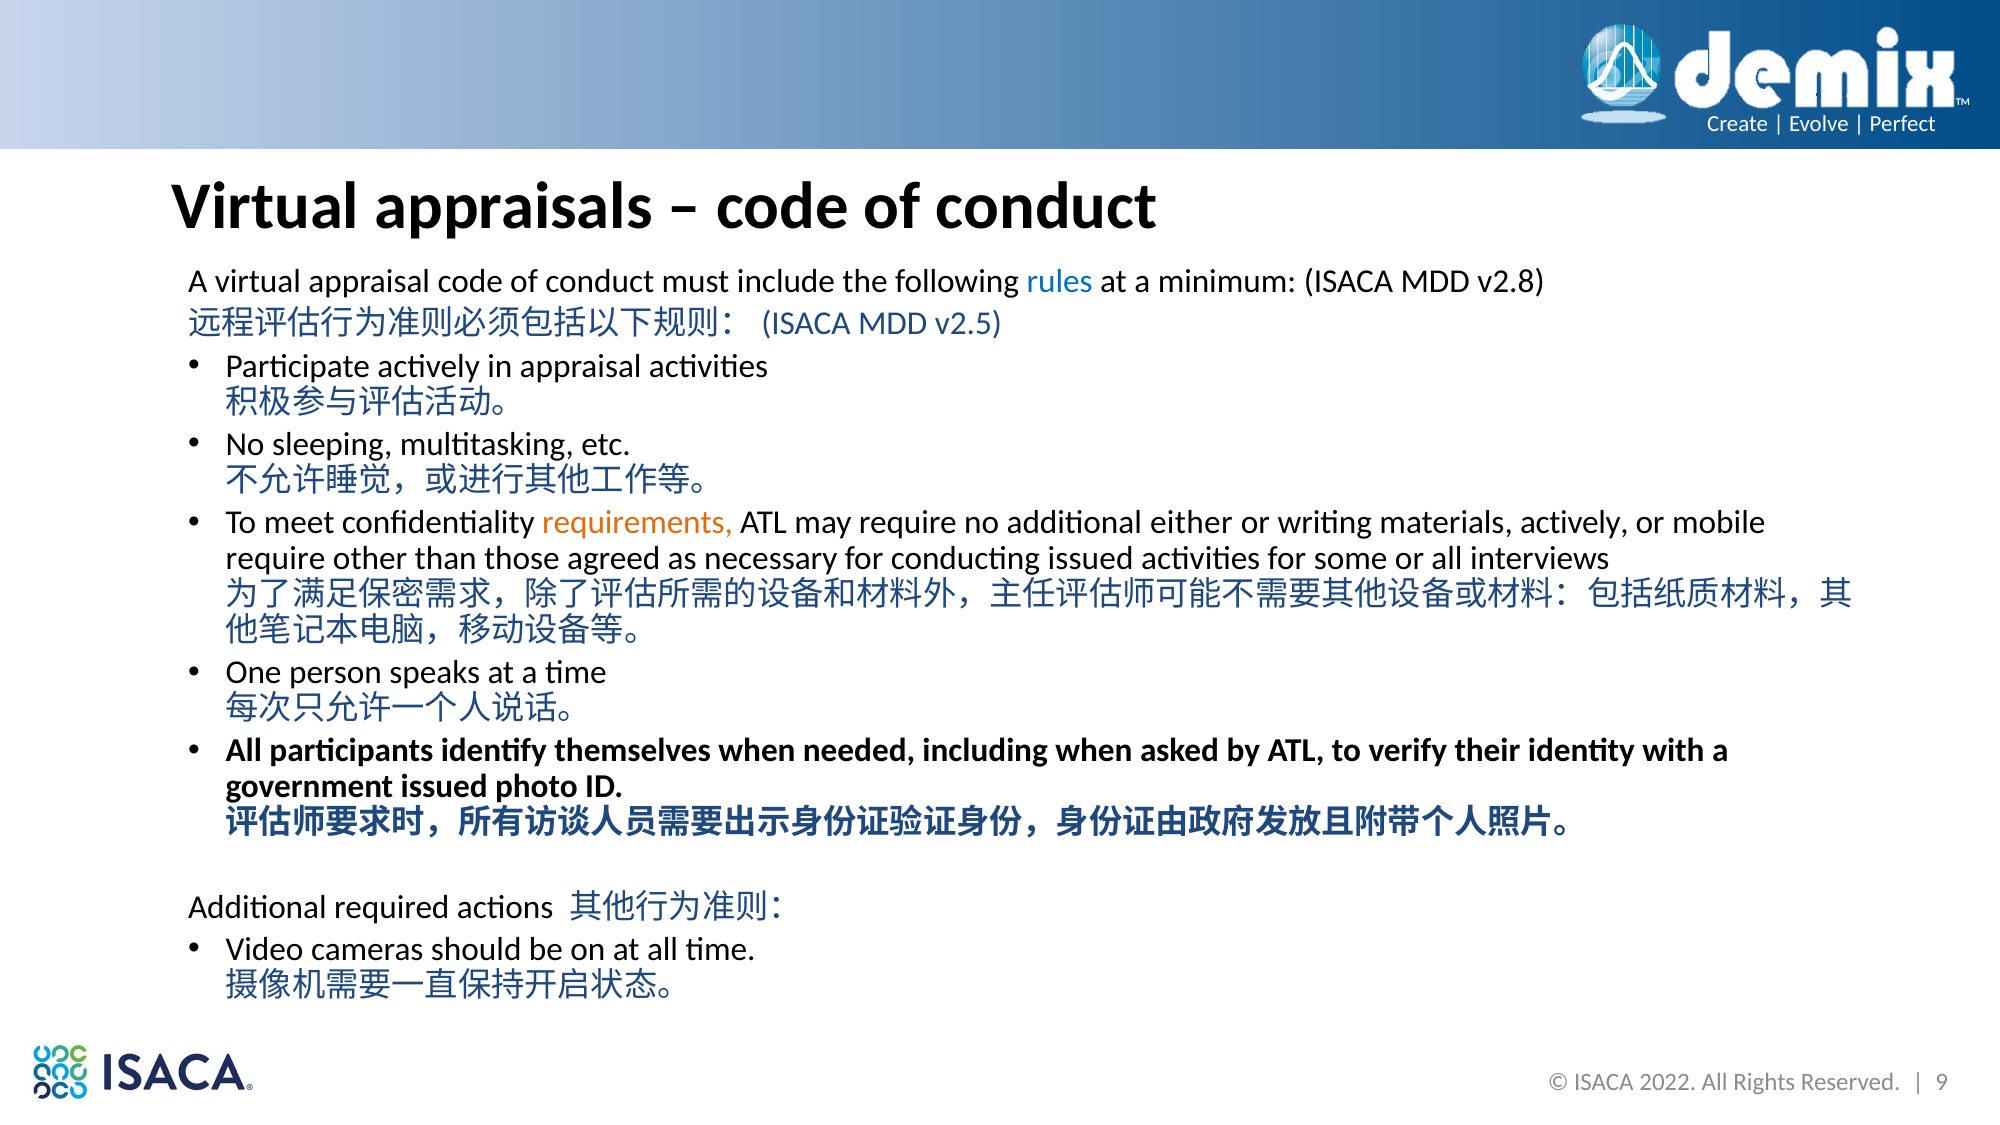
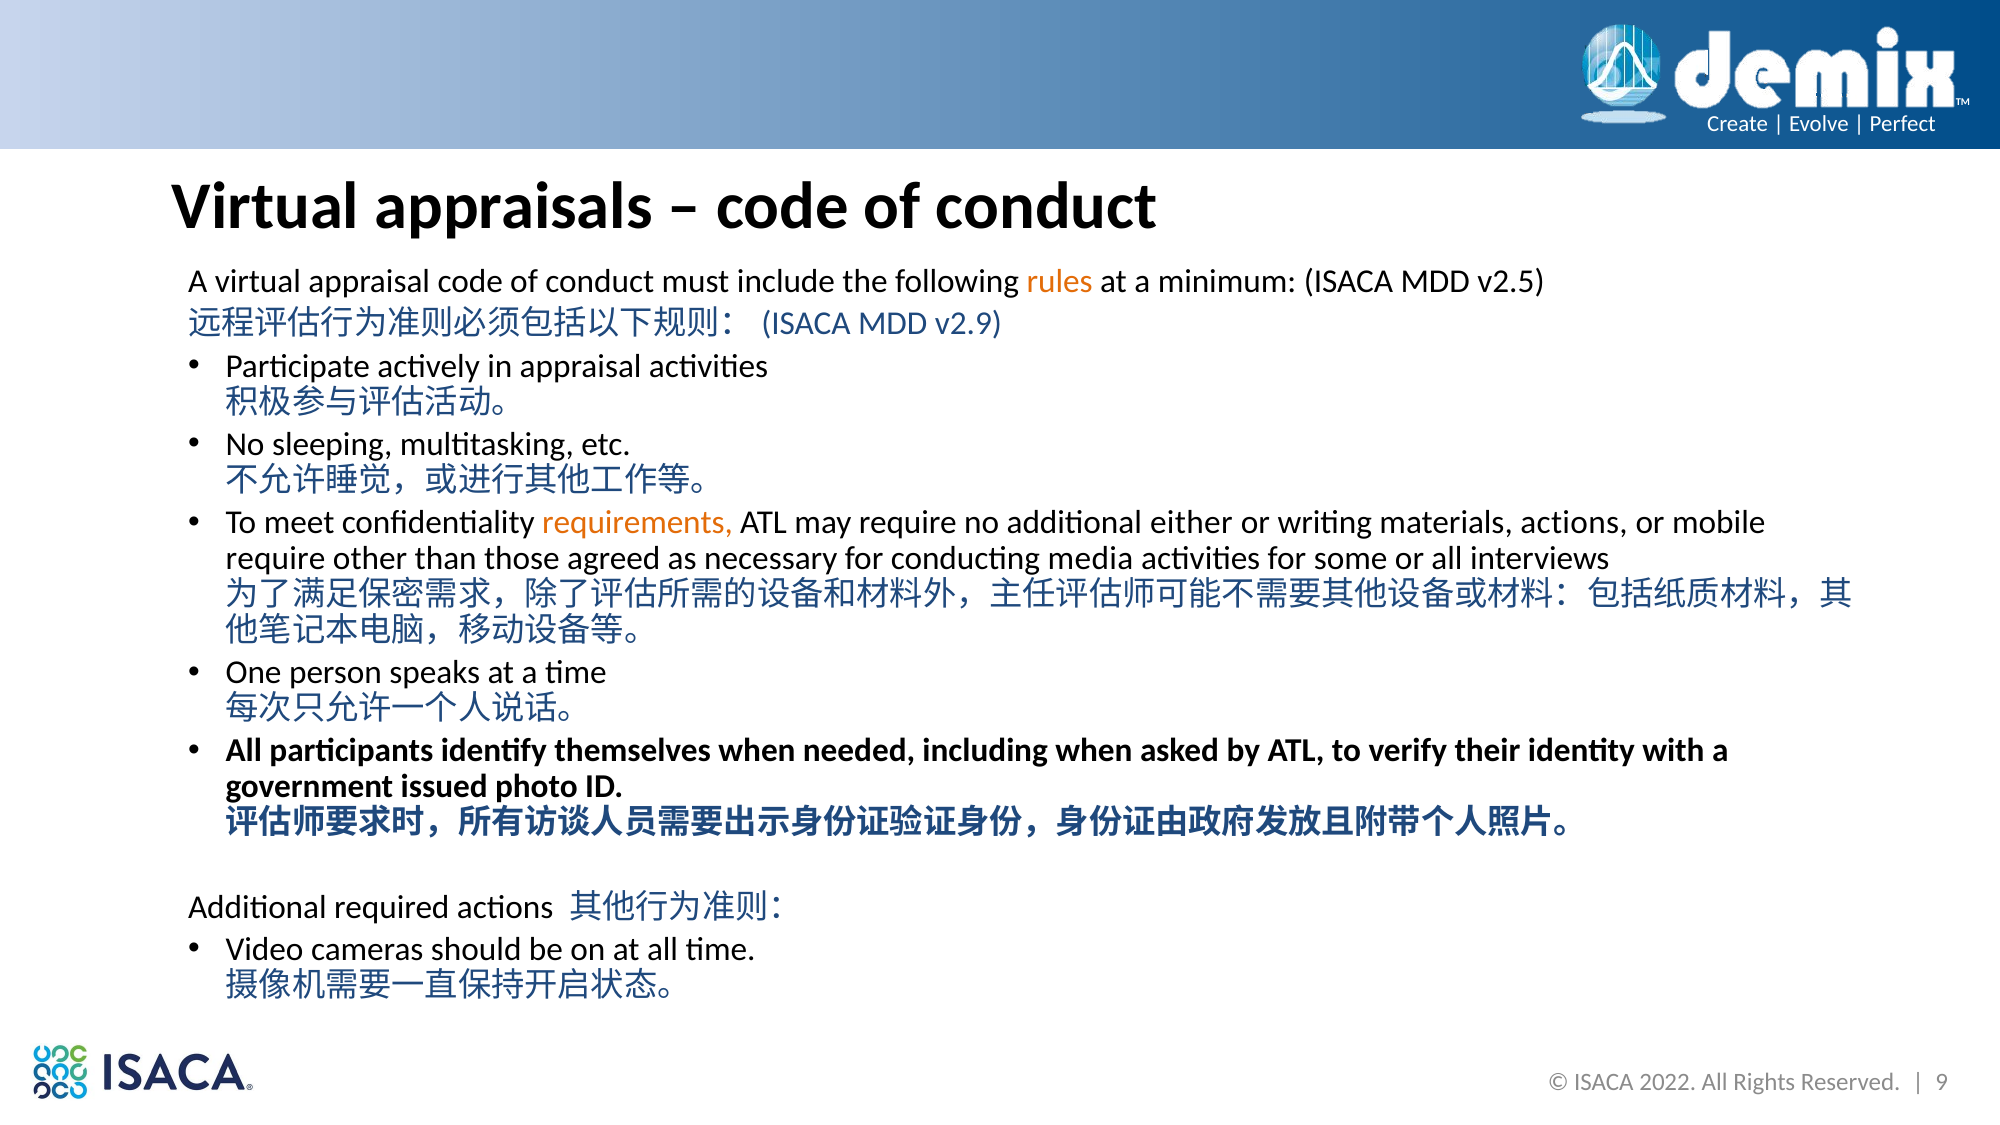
rules colour: blue -> orange (1060, 282)
v2.8: v2.8 -> v2.5 (1511, 282)
v2.5: v2.5 -> v2.9 (968, 324)
materials actively: actively -> actions (1574, 522)
conducting issued: issued -> media (1091, 558)
